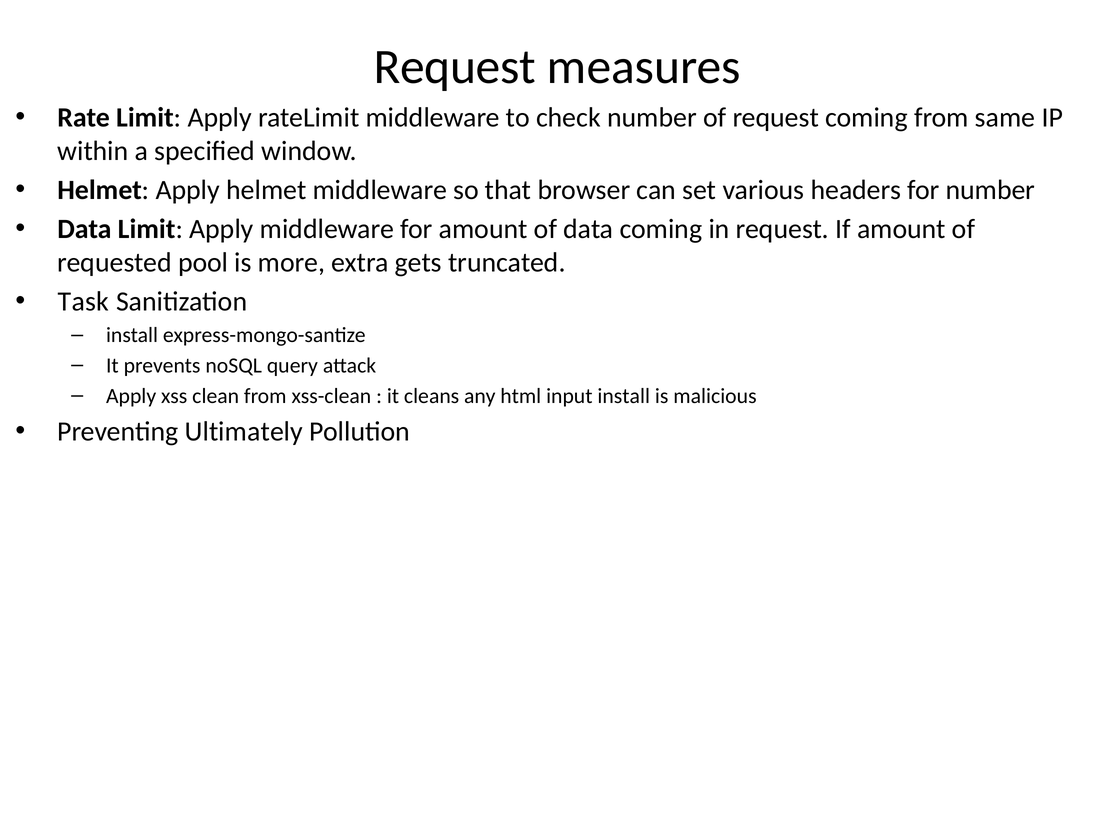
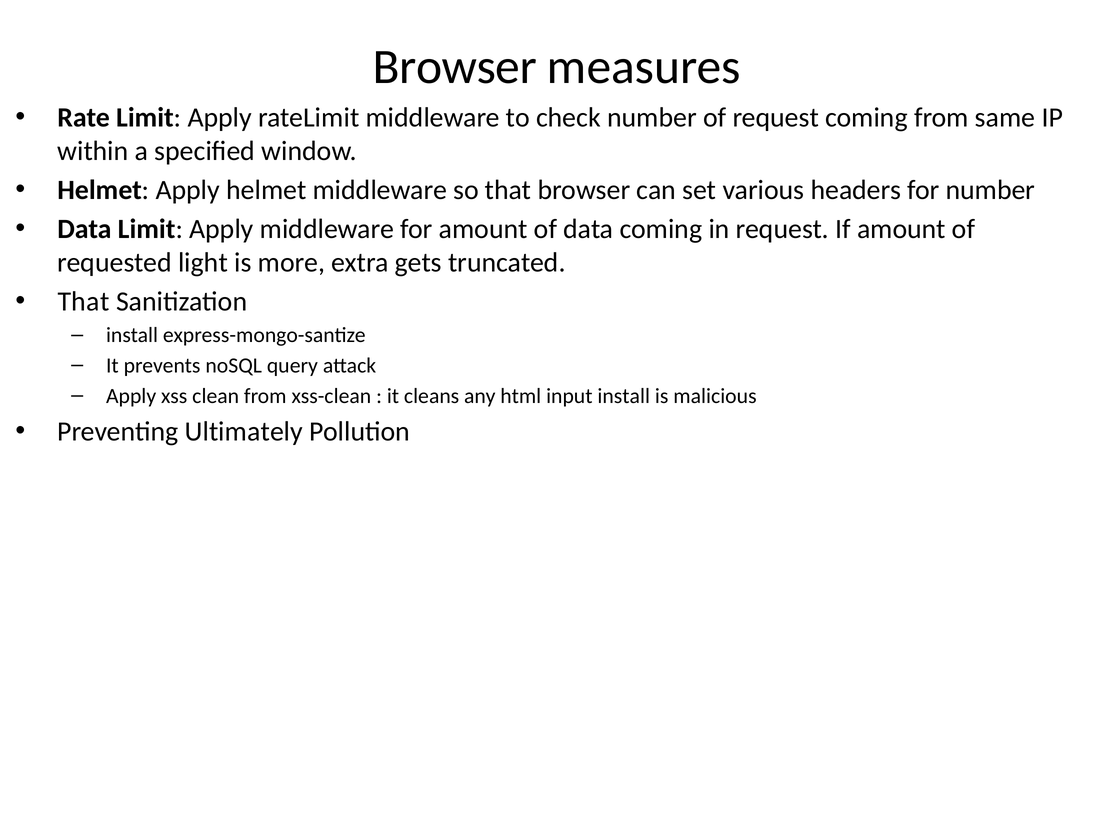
Request: Request -> Browser (455, 67)
pool: pool -> light (203, 262)
Task: Task -> That (83, 301)
